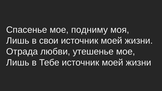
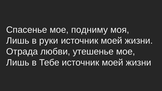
свои: свои -> руки (49, 41)
